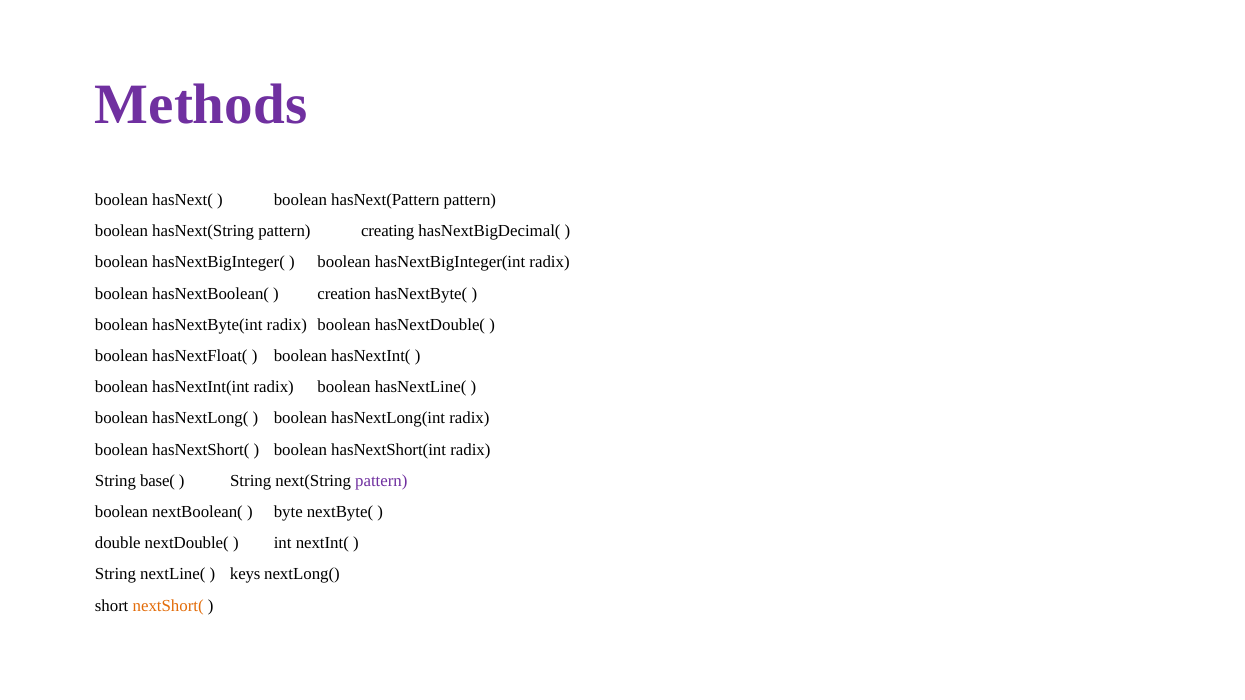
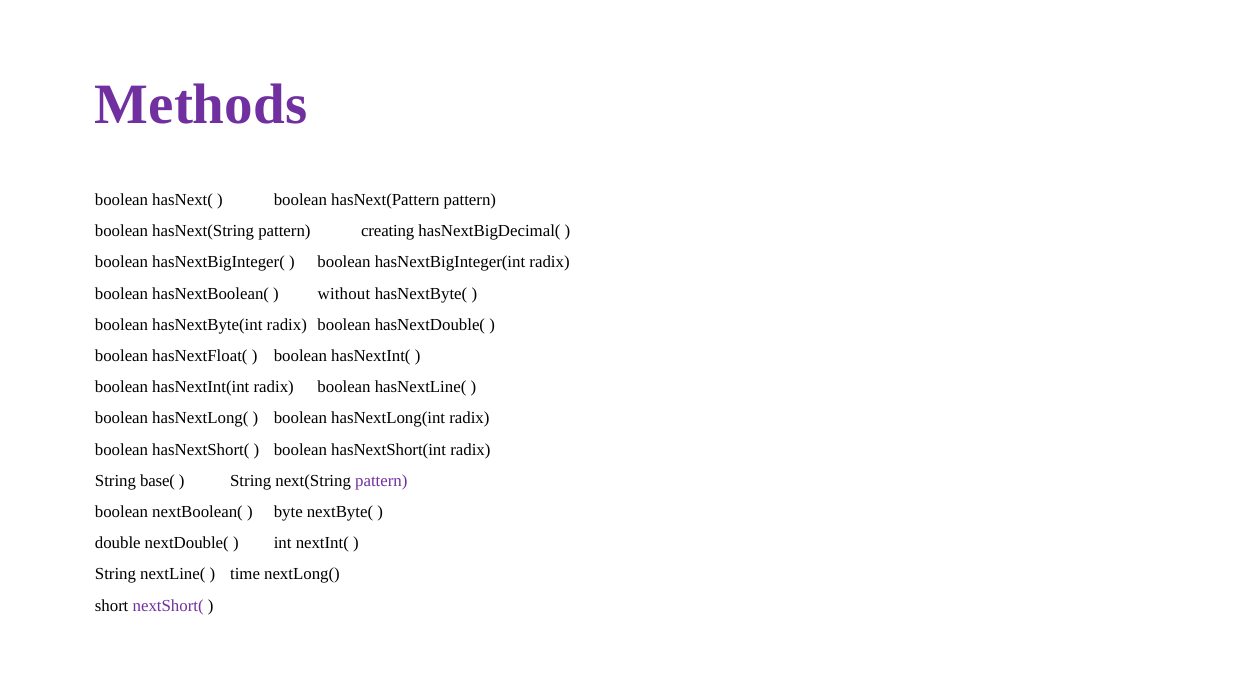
creation: creation -> without (344, 294)
keys: keys -> time (245, 575)
nextShort( colour: orange -> purple (168, 606)
